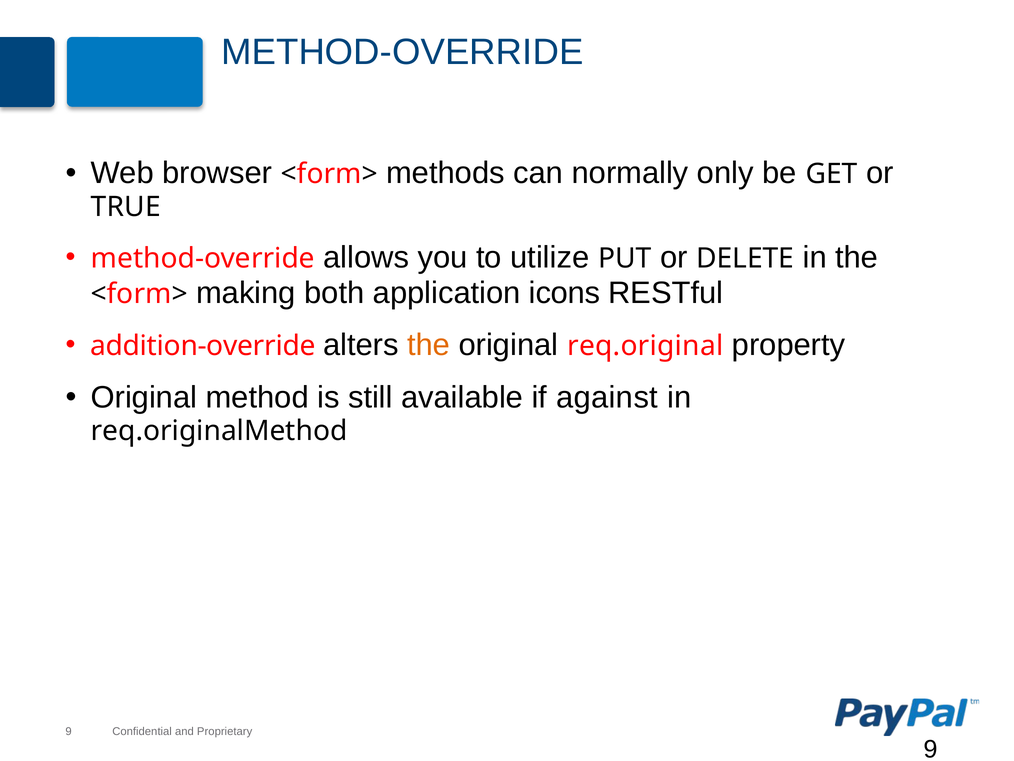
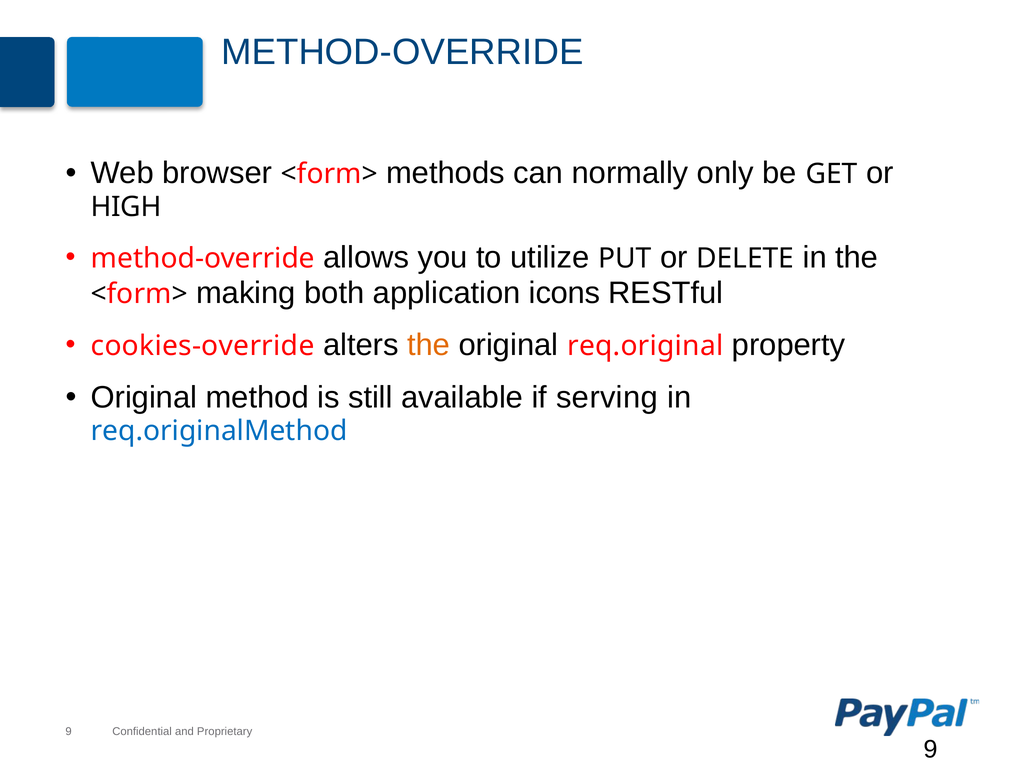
TRUE: TRUE -> HIGH (126, 207)
addition-override: addition-override -> cookies-override (203, 346)
against: against -> serving (607, 397)
req.originalMethod colour: black -> blue (219, 431)
